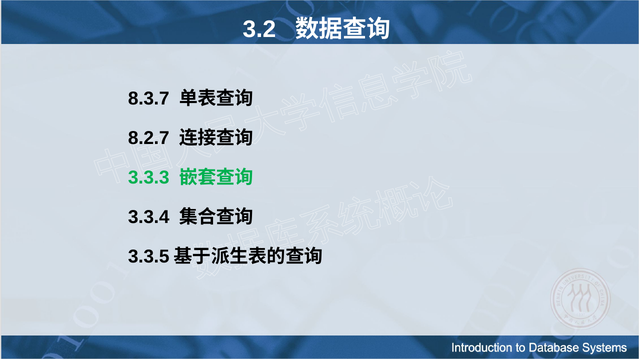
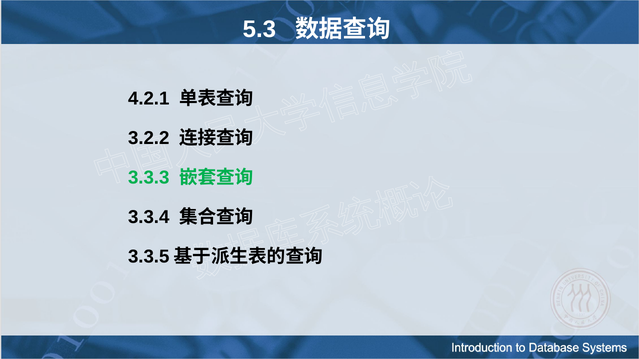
3.2: 3.2 -> 5.3 (259, 30)
8.3.7: 8.3.7 -> 4.2.1 (149, 99)
8.2.7: 8.2.7 -> 3.2.2 (149, 138)
